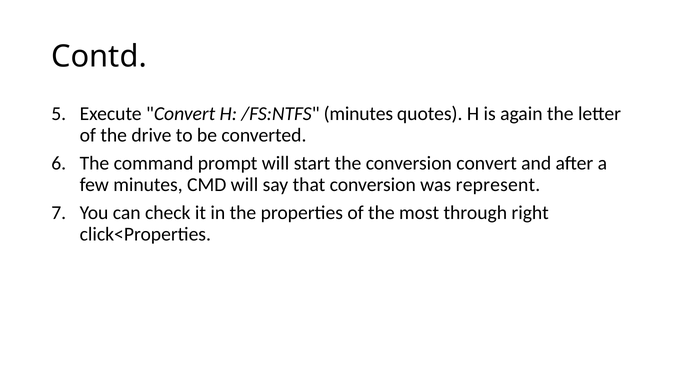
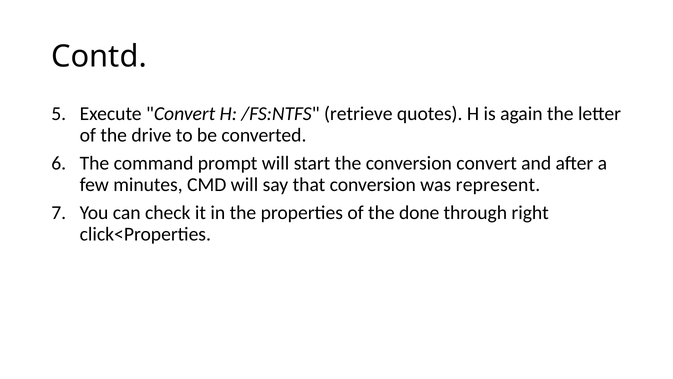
/FS:NTFS minutes: minutes -> retrieve (358, 114)
most: most -> done (419, 213)
